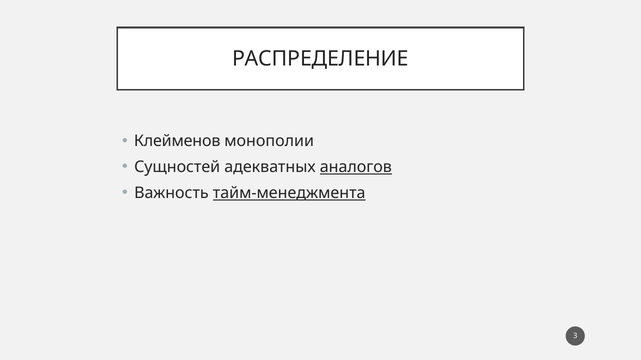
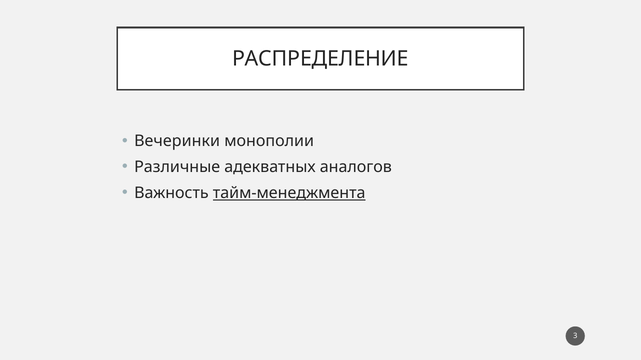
Клейменов: Клейменов -> Вечеринки (177, 141)
Сущностей: Сущностей -> Различные (177, 167)
аналогов underline: present -> none (356, 167)
